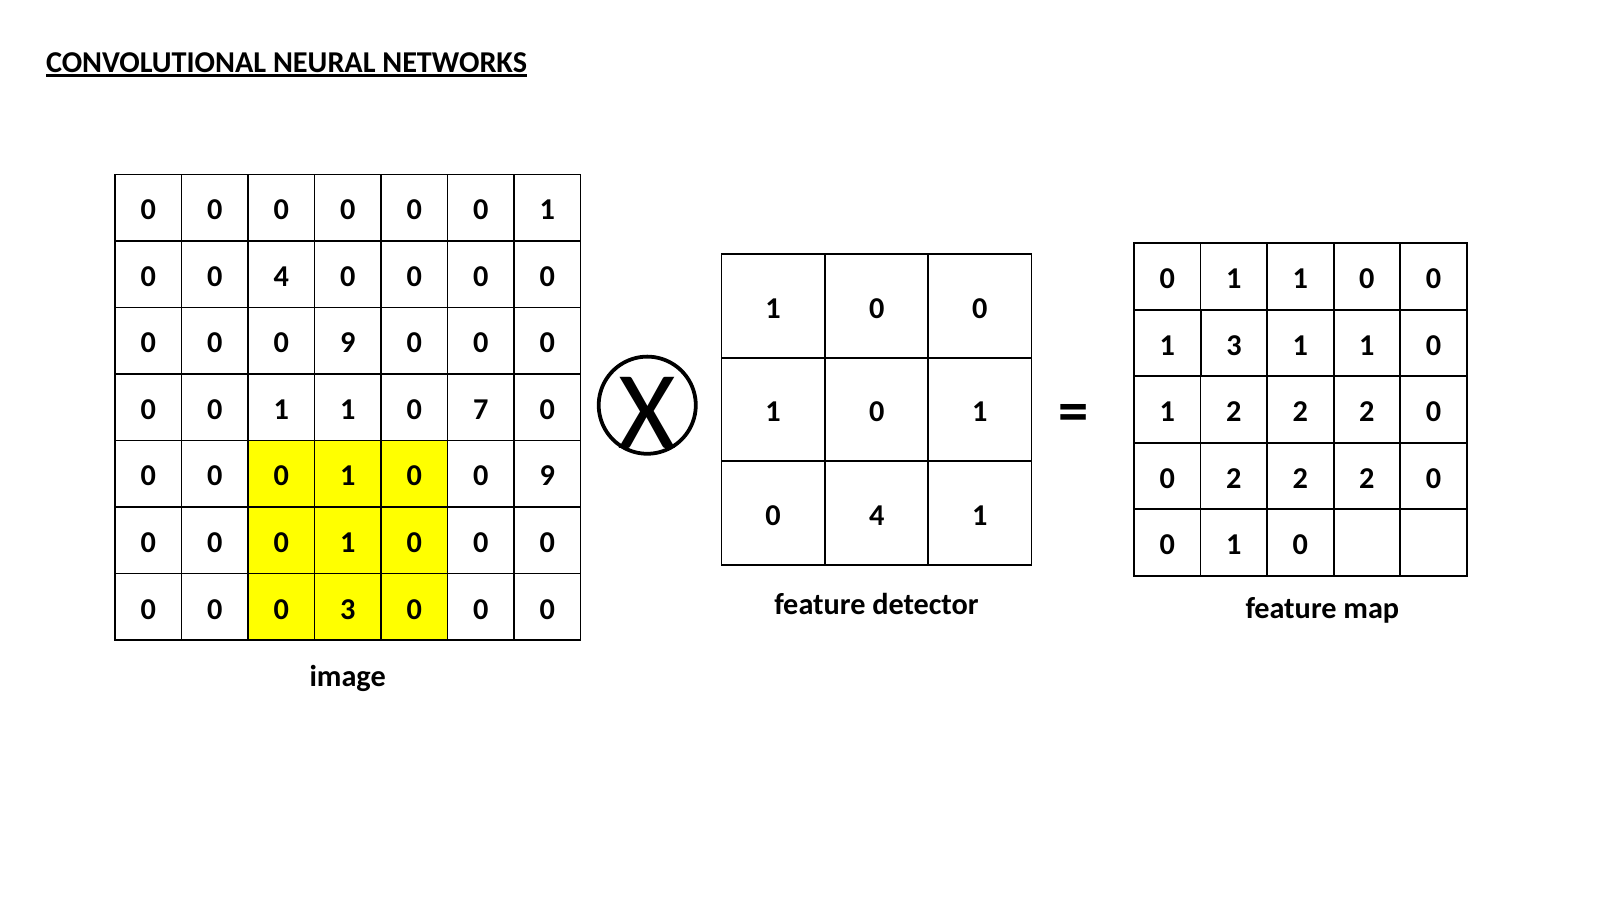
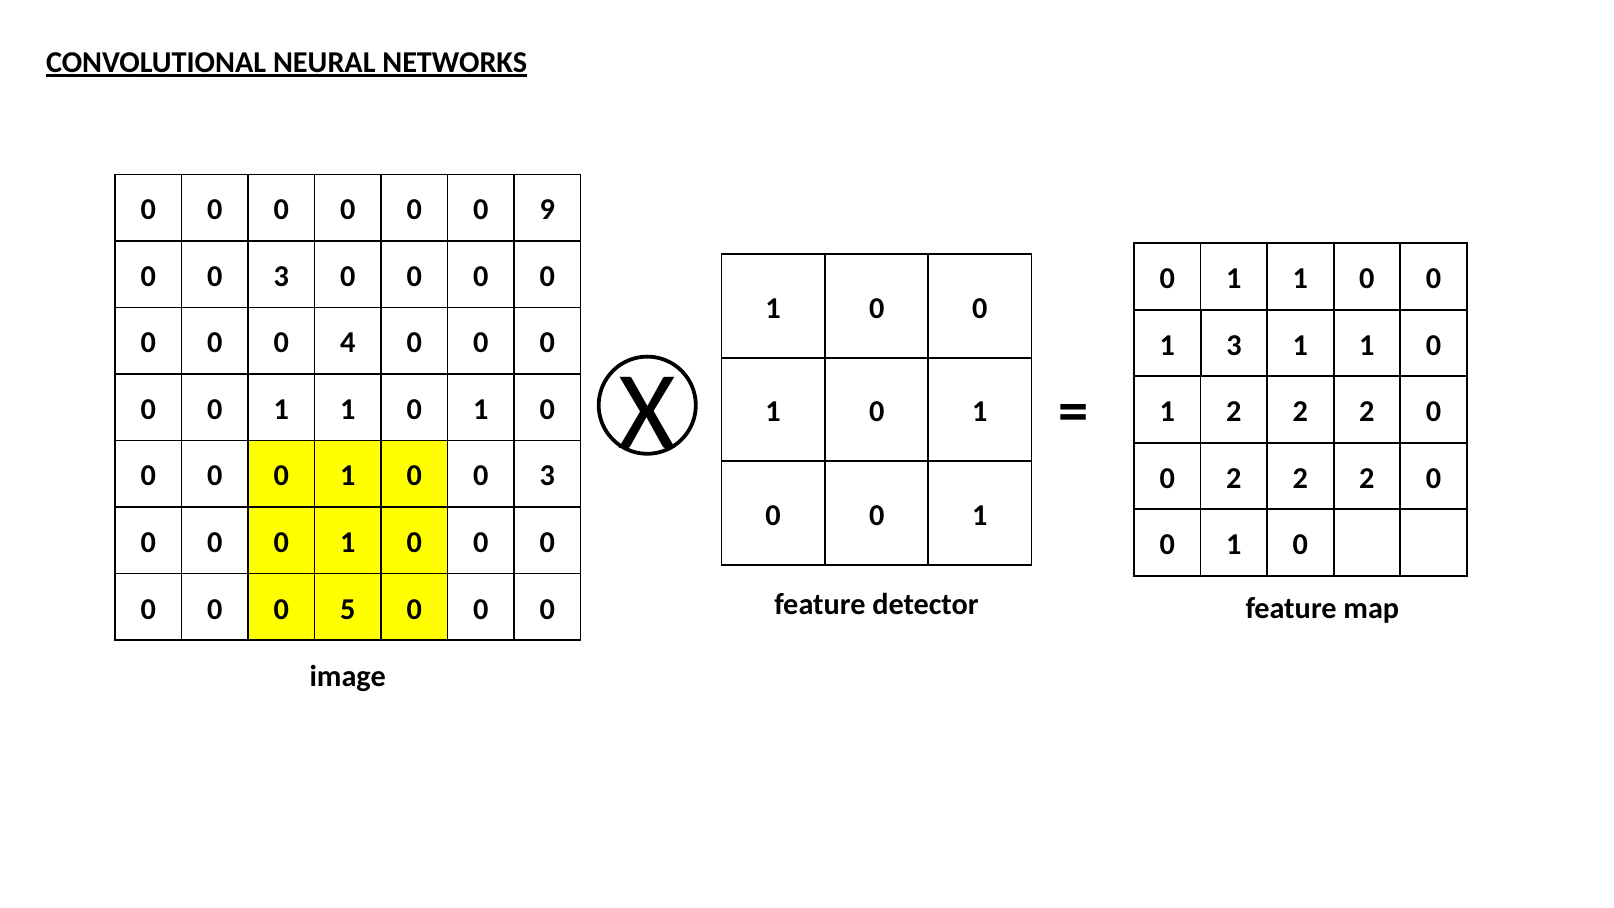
1: 1 -> 9 (547, 210)
4: 4 -> 3 (281, 276)
0 0 0 9: 9 -> 4 (348, 343)
7: 7 -> 1 (481, 409)
1 0 0 9: 9 -> 3 (547, 476)
4: 4 -> 0 (877, 515)
0 3: 3 -> 5 (348, 609)
